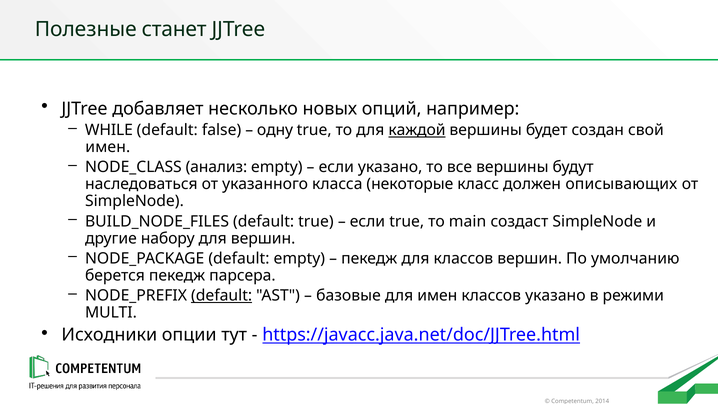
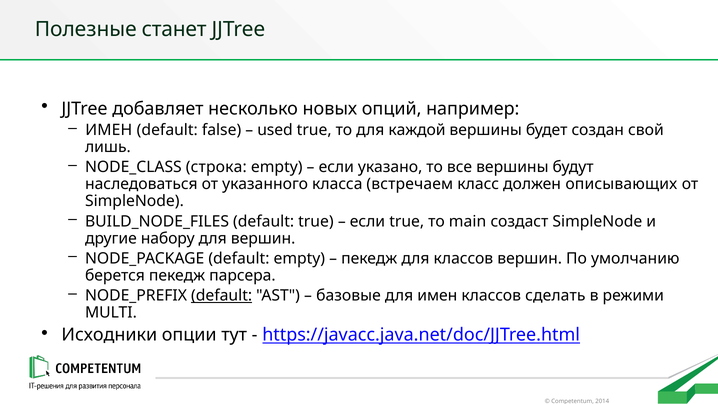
WHILE: WHILE -> ИМЕН (109, 130)
одну: одну -> used (275, 130)
каждой underline: present -> none (417, 130)
имен: имен -> лишь (108, 147)
анализ: анализ -> строка (216, 167)
некоторые: некоторые -> встречаем (410, 184)
классов указано: указано -> сделать (555, 296)
